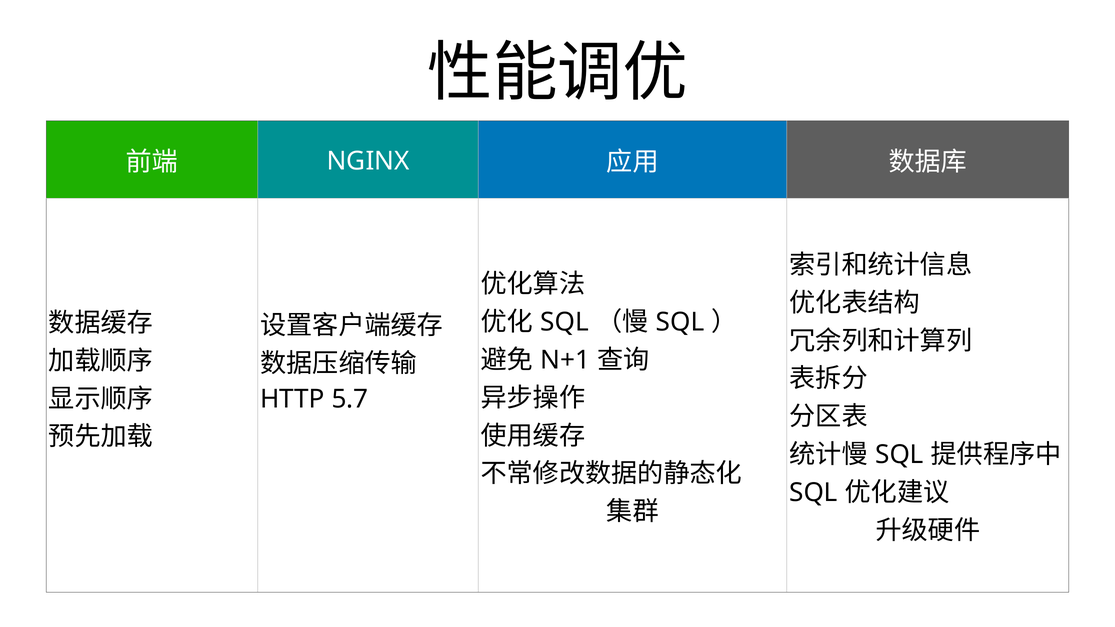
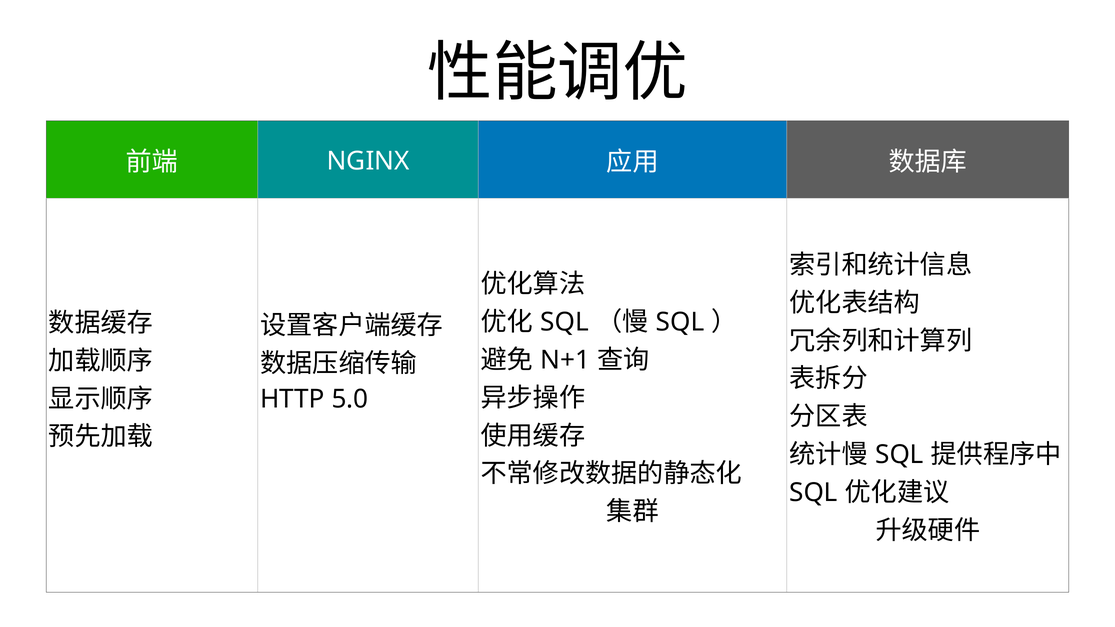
5.7: 5.7 -> 5.0 (350, 399)
